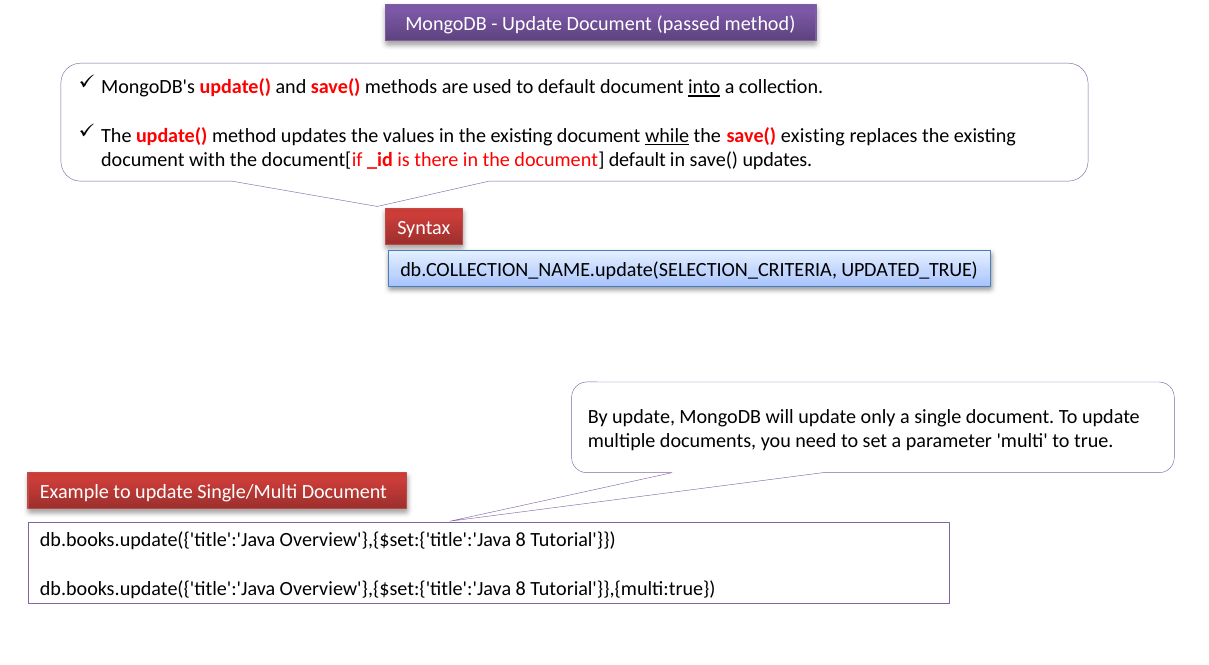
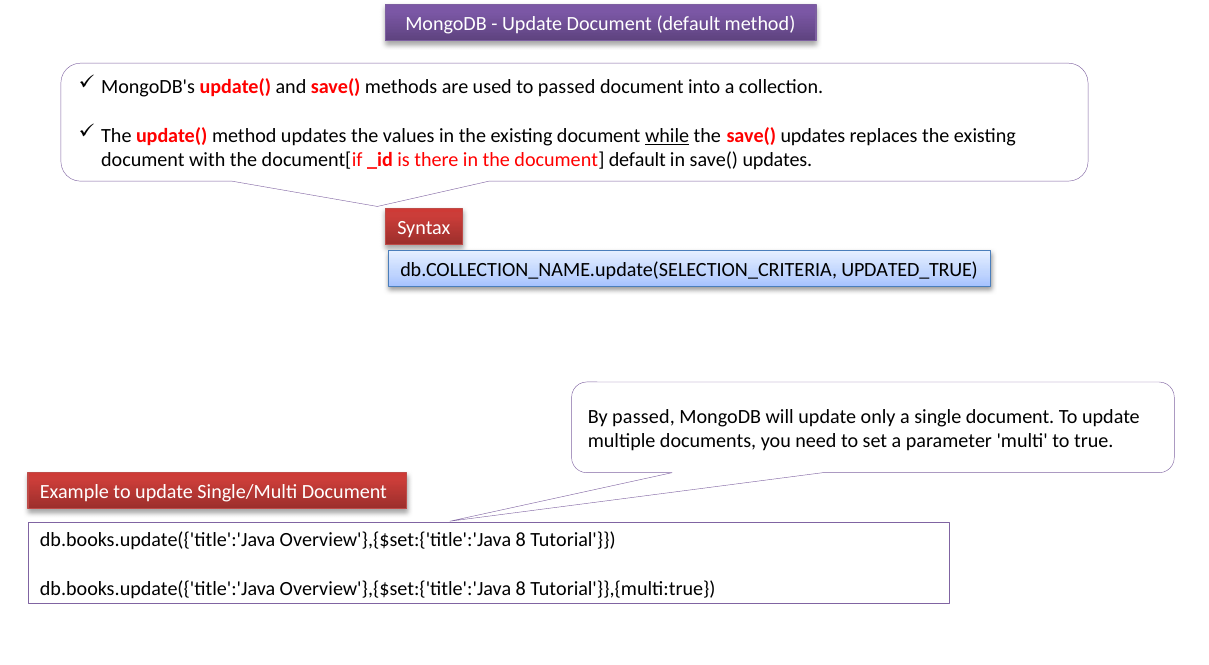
Update Document passed: passed -> default (688, 24)
to default: default -> passed (567, 87)
into underline: present -> none (704, 87)
the save( existing: existing -> updates (813, 136)
By update: update -> passed (644, 417)
